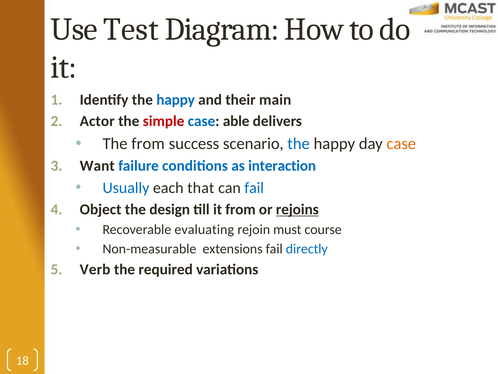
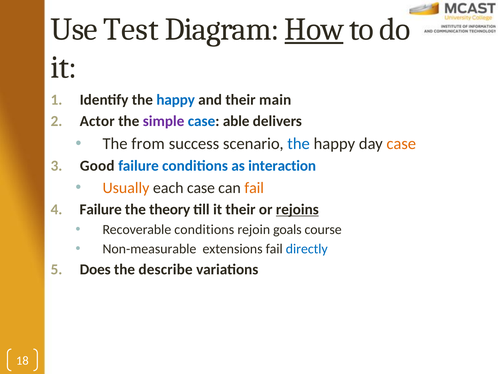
How underline: none -> present (314, 29)
simple colour: red -> purple (164, 121)
Want: Want -> Good (97, 166)
Usually colour: blue -> orange (126, 188)
each that: that -> case (201, 188)
fail colour: blue -> orange (254, 188)
Object: Object -> Failure (101, 209)
design: design -> theory (170, 209)
it from: from -> their (240, 209)
Recoverable evaluating: evaluating -> conditions (204, 229)
must: must -> goals (287, 229)
Verb: Verb -> Does (95, 269)
required: required -> describe (166, 269)
